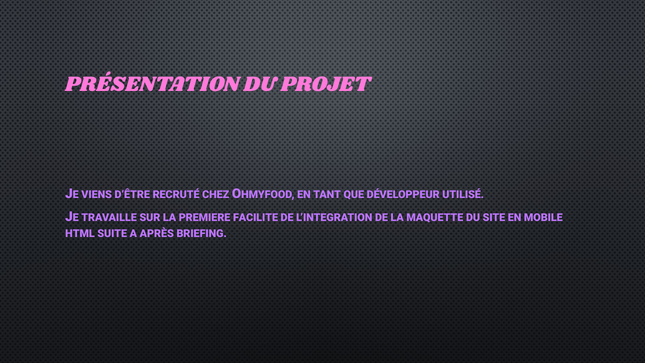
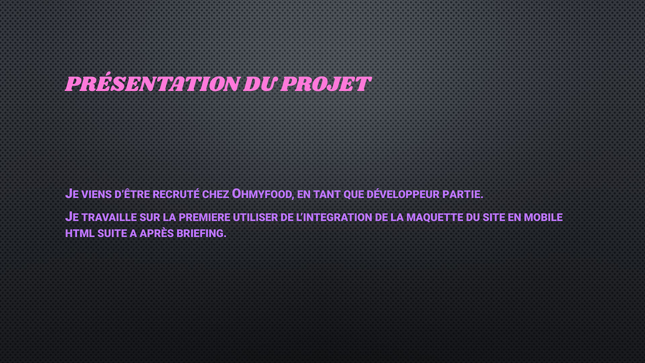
UTILISÉ: UTILISÉ -> PARTIE (463, 195)
FACILITE: FACILITE -> UTILISER (256, 217)
